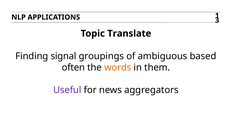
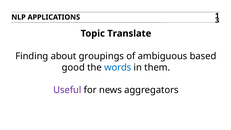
signal: signal -> about (64, 56)
often: often -> good (73, 67)
words colour: orange -> blue (118, 67)
